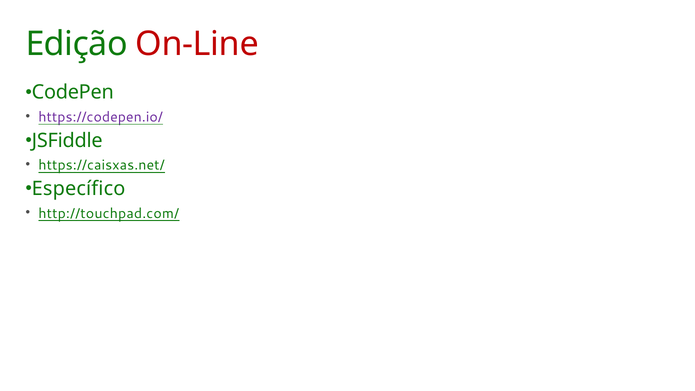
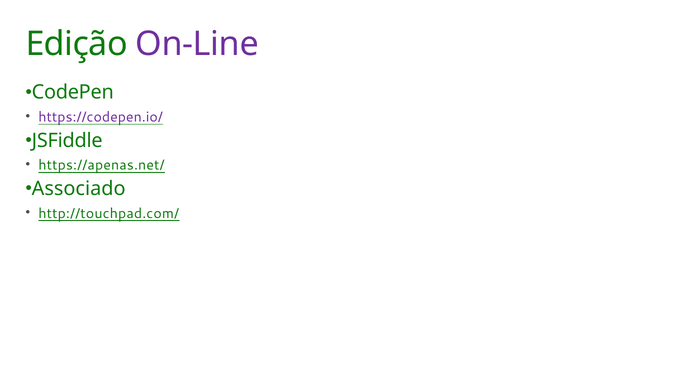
On-Line colour: red -> purple (197, 44)
https://caisxas.net/: https://caisxas.net/ -> https://apenas.net/ (101, 165)
Específico: Específico -> Associado (79, 189)
